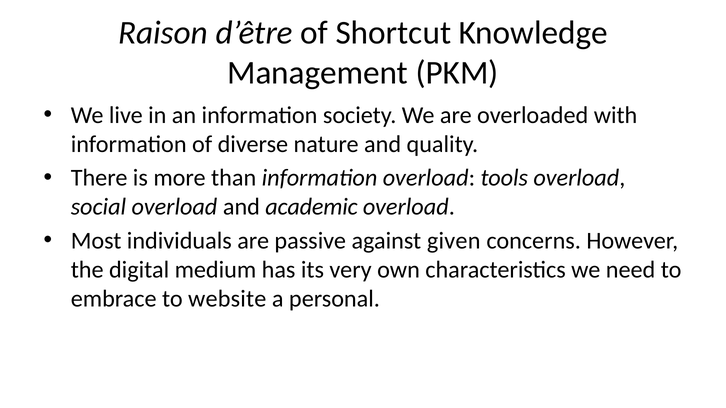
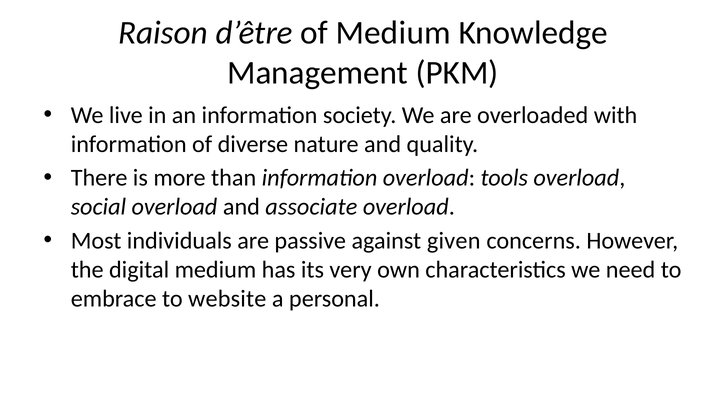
of Shortcut: Shortcut -> Medium (393, 33)
academic: academic -> associate (311, 207)
